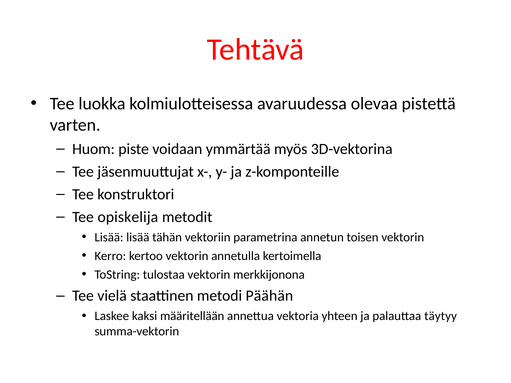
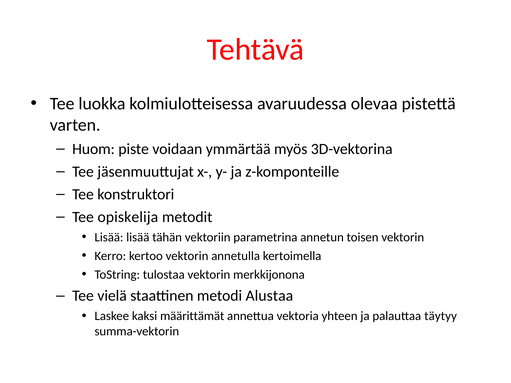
Päähän: Päähän -> Alustaa (269, 296)
määritellään: määritellään -> määrittämät (192, 316)
